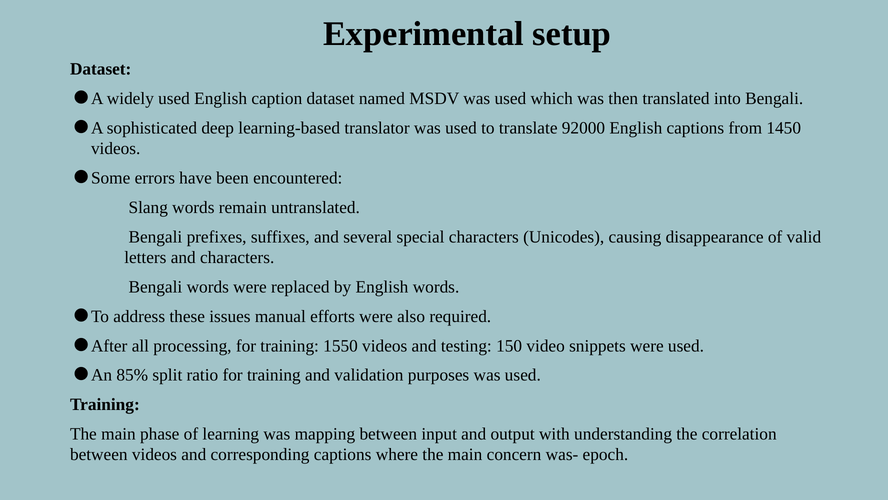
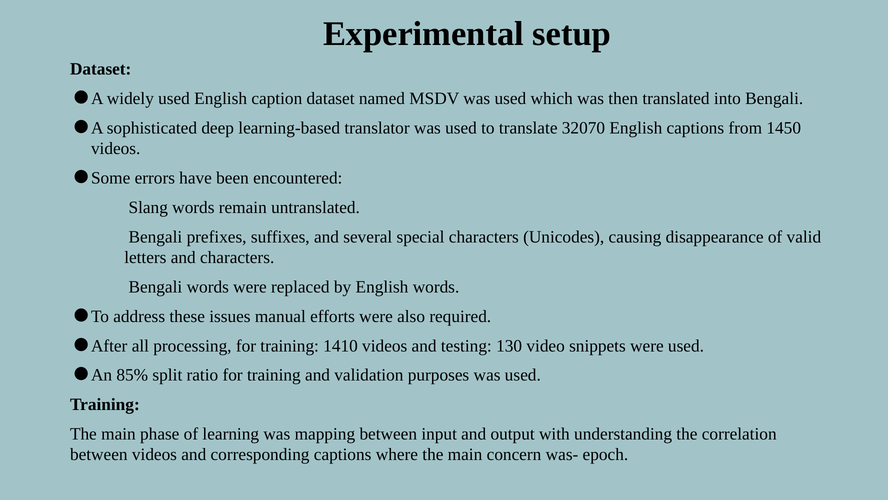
92000: 92000 -> 32070 (583, 128)
1550: 1550 -> 1410 (341, 345)
150: 150 -> 130 (509, 345)
